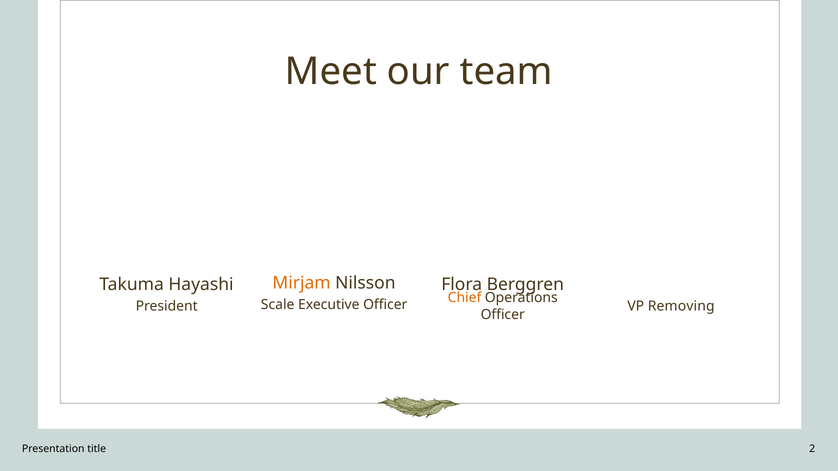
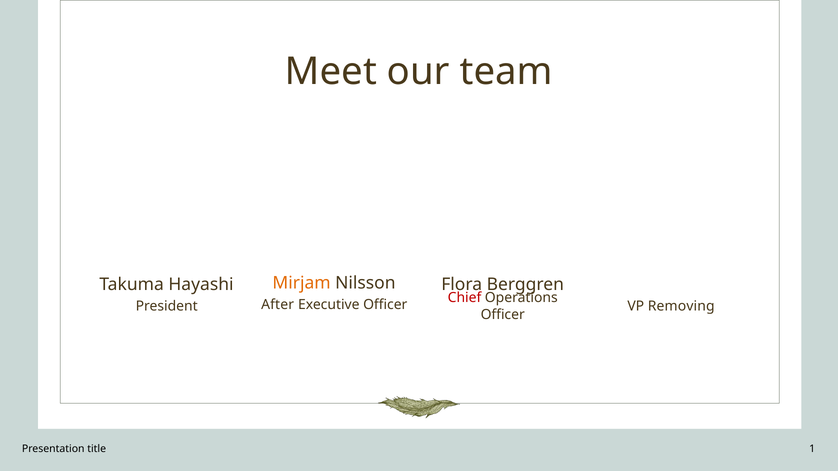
Chief colour: orange -> red (465, 298)
Scale: Scale -> After (278, 305)
2: 2 -> 1 (812, 449)
